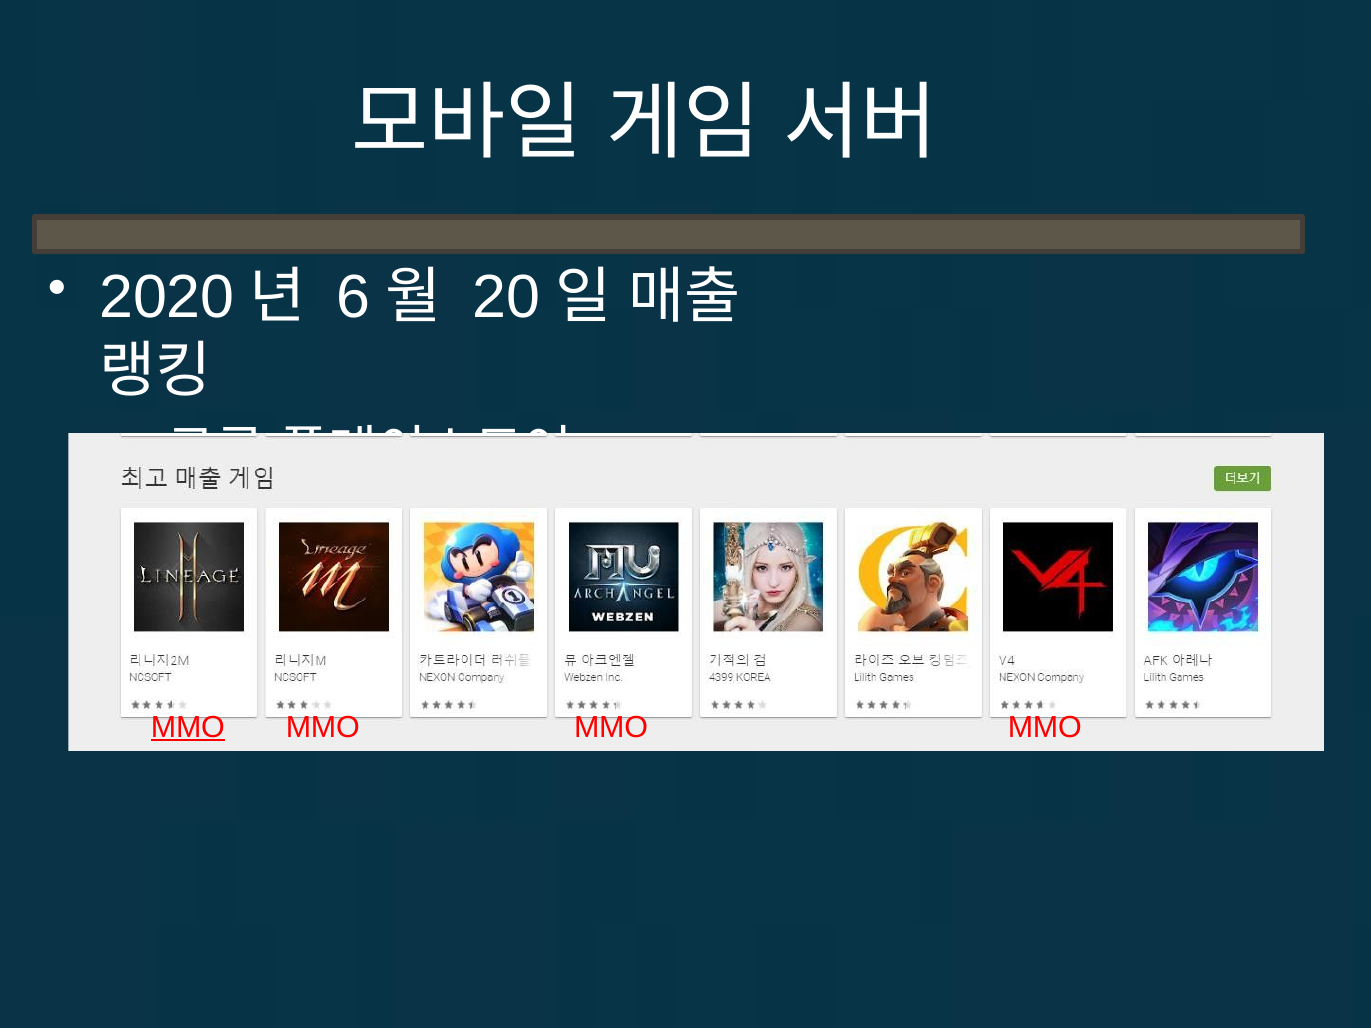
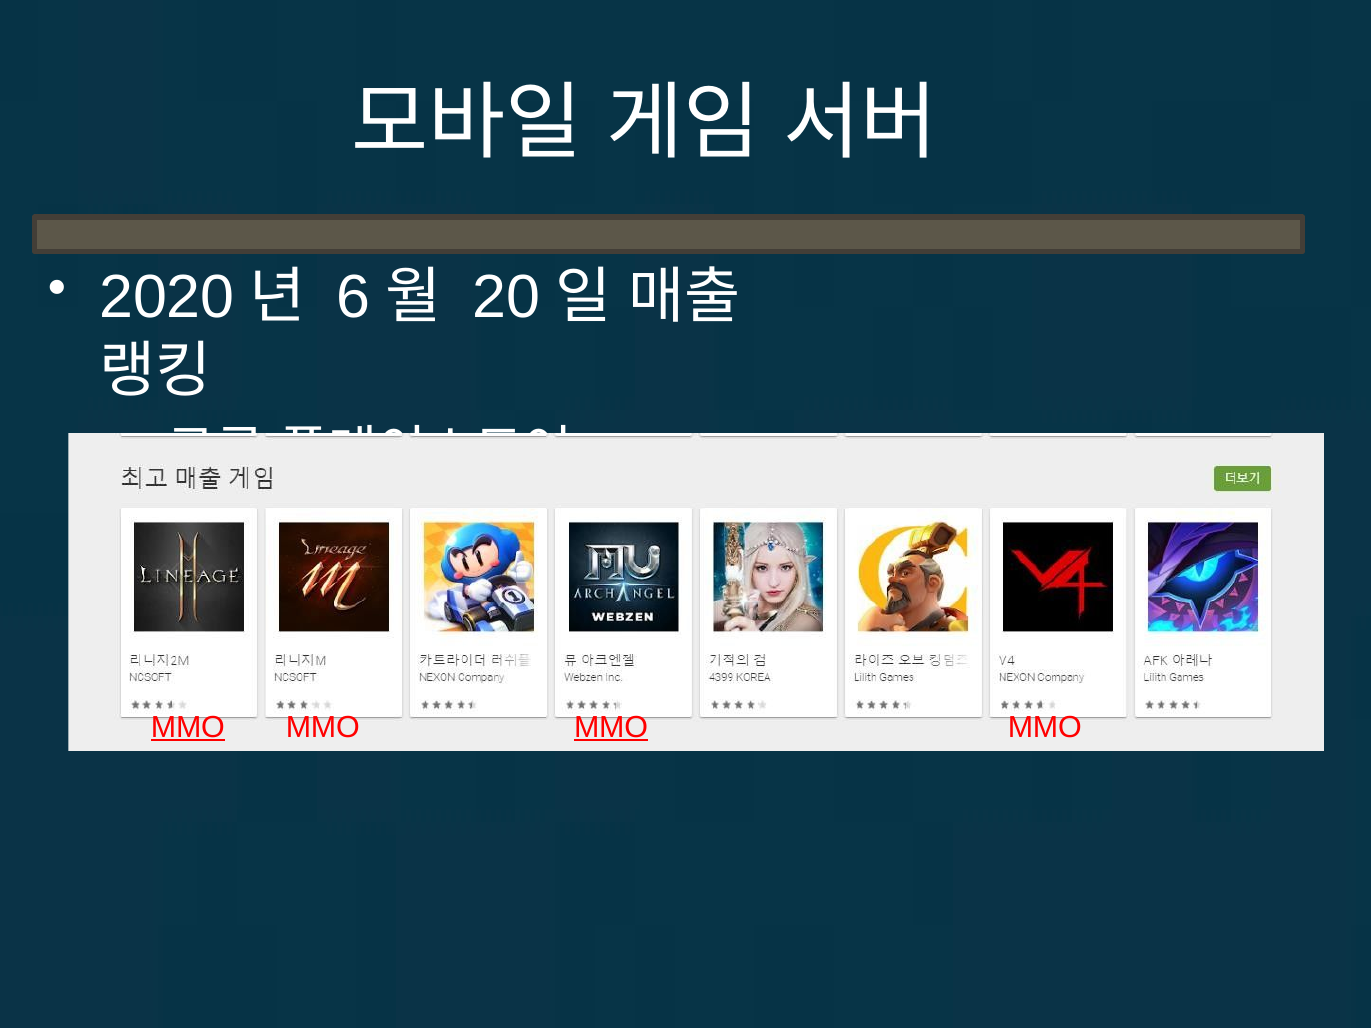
MMO underline: none -> present (611, 727)
